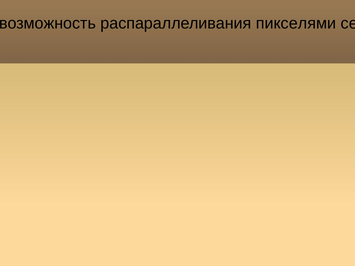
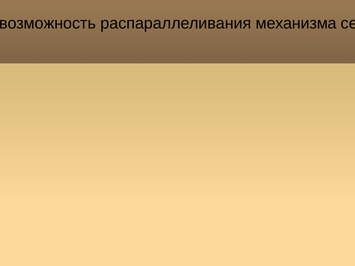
пикселями: пикселями -> механизма (296, 23)
